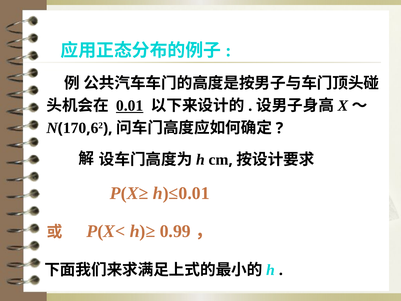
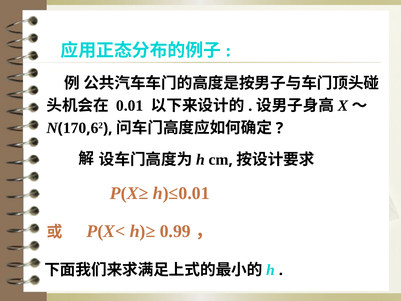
0.01 underline: present -> none (130, 106)
